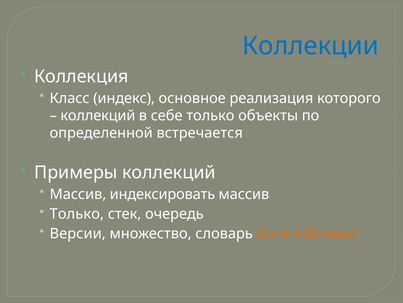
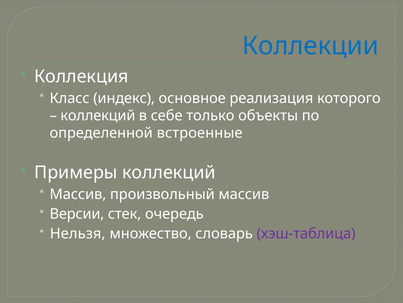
встречается: встречается -> встроенные (200, 133)
индексировать: индексировать -> произвольный (162, 194)
Только: Только -> Версии (77, 213)
Версии: Версии -> Нельзя (78, 233)
хэш-таблица colour: orange -> purple (306, 233)
